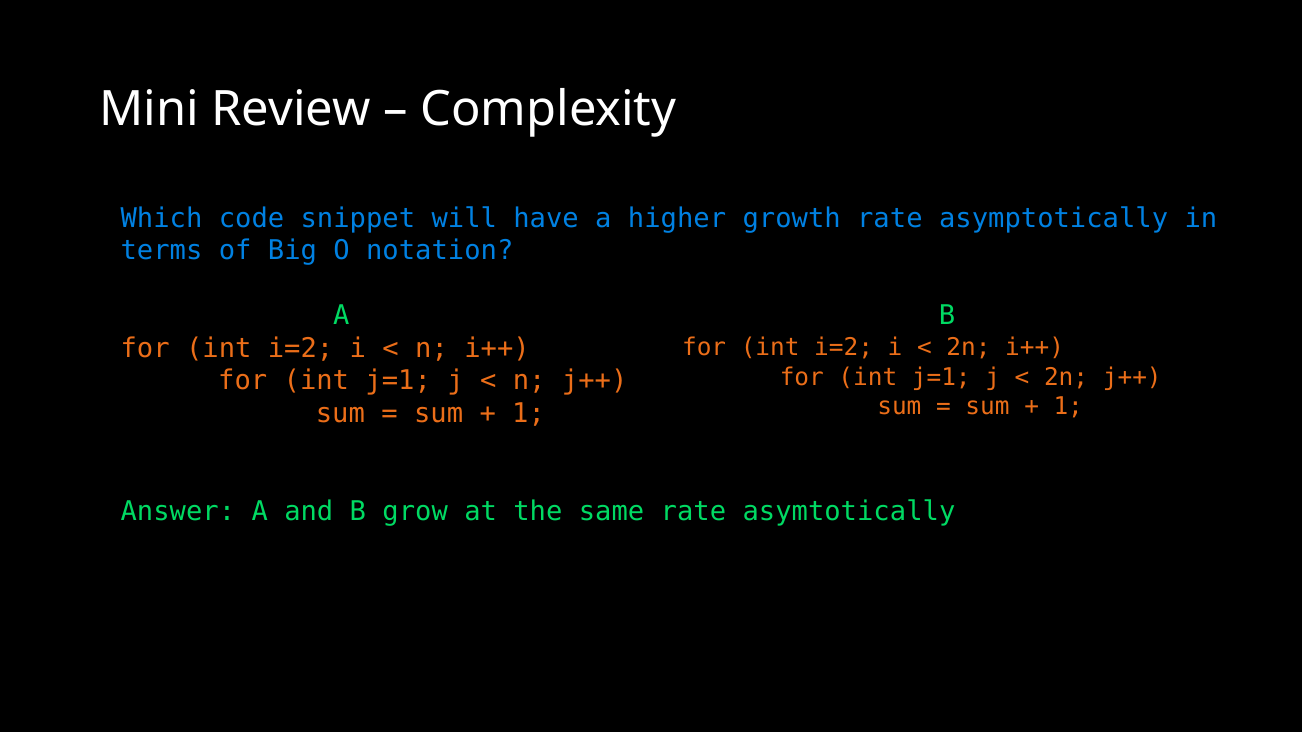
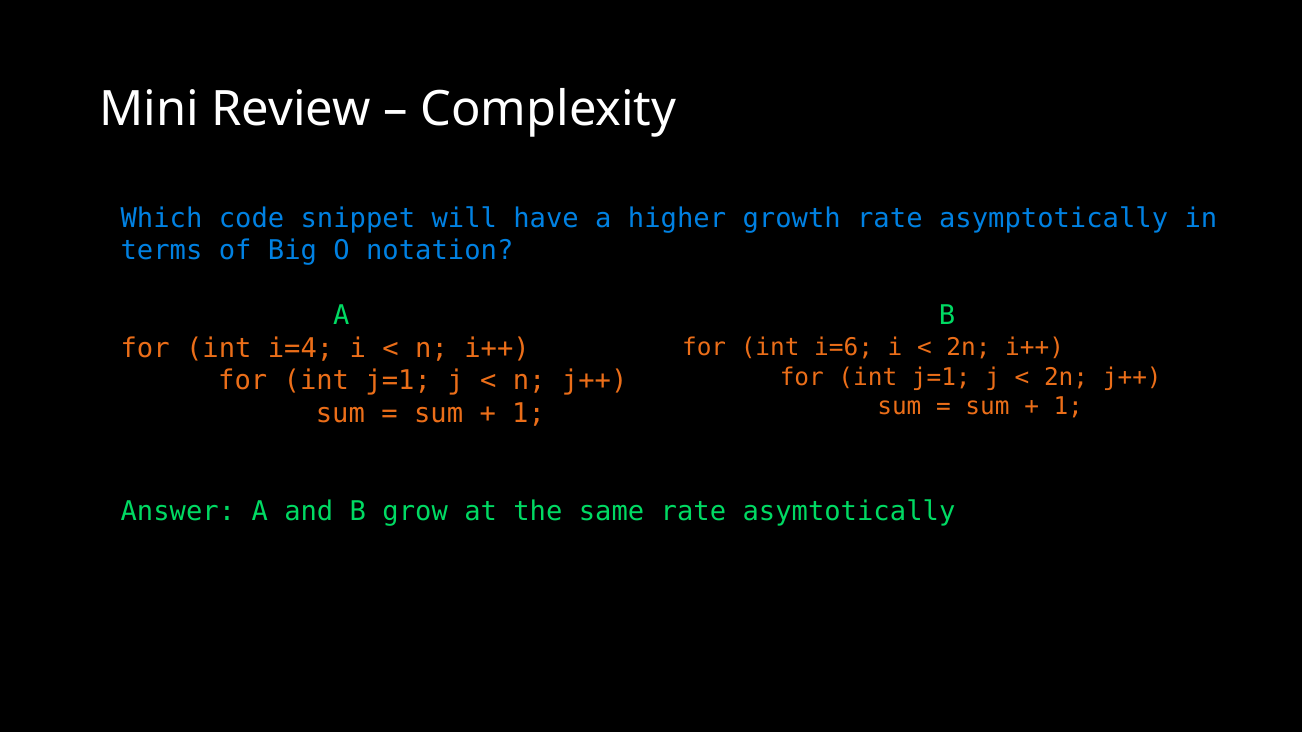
i=2: i=2 -> i=4 (301, 348)
i=2: i=2 -> i=6 (844, 348)
